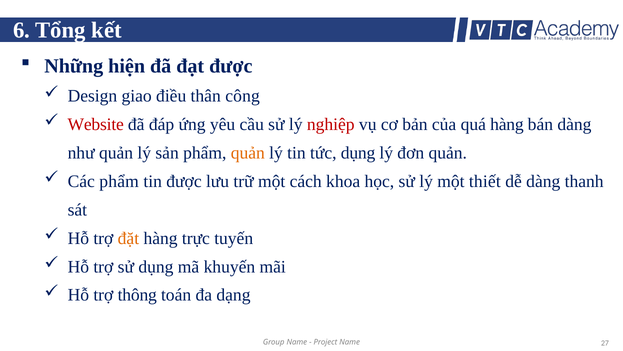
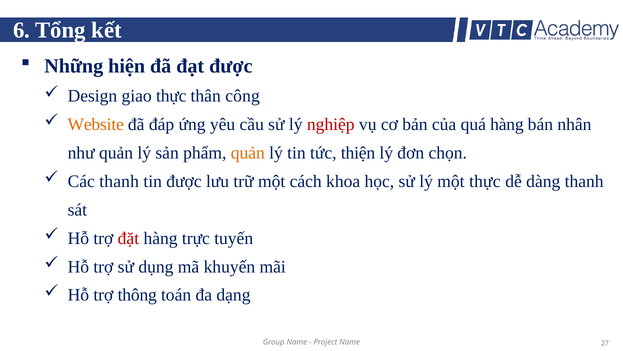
giao điều: điều -> thực (171, 96)
Website colour: red -> orange (96, 124)
bán dàng: dàng -> nhân (574, 124)
tức dụng: dụng -> thiện (358, 153)
đơn quản: quản -> chọn (448, 153)
Các phẩm: phẩm -> thanh (119, 181)
một thiết: thiết -> thực (485, 181)
đặt colour: orange -> red (128, 238)
